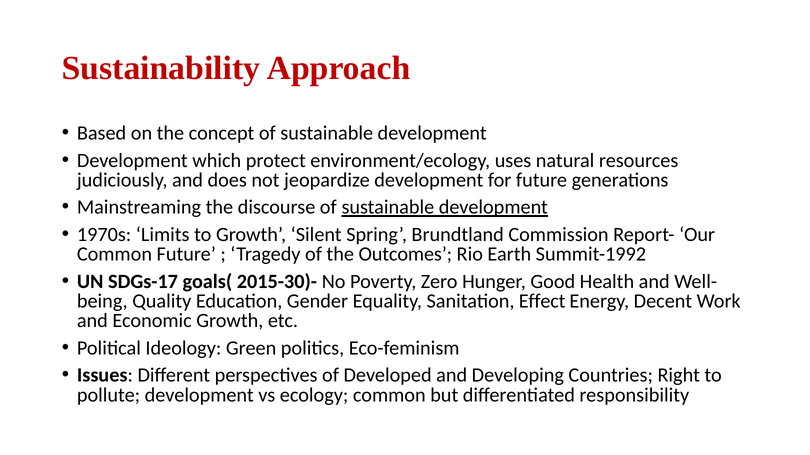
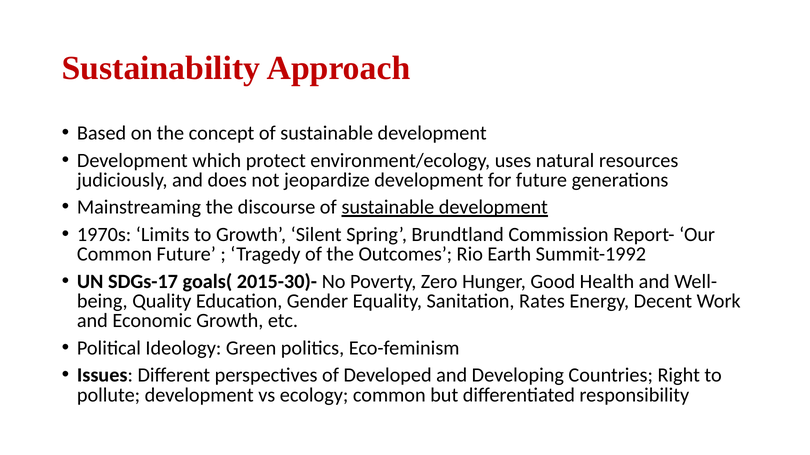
Effect: Effect -> Rates (542, 301)
